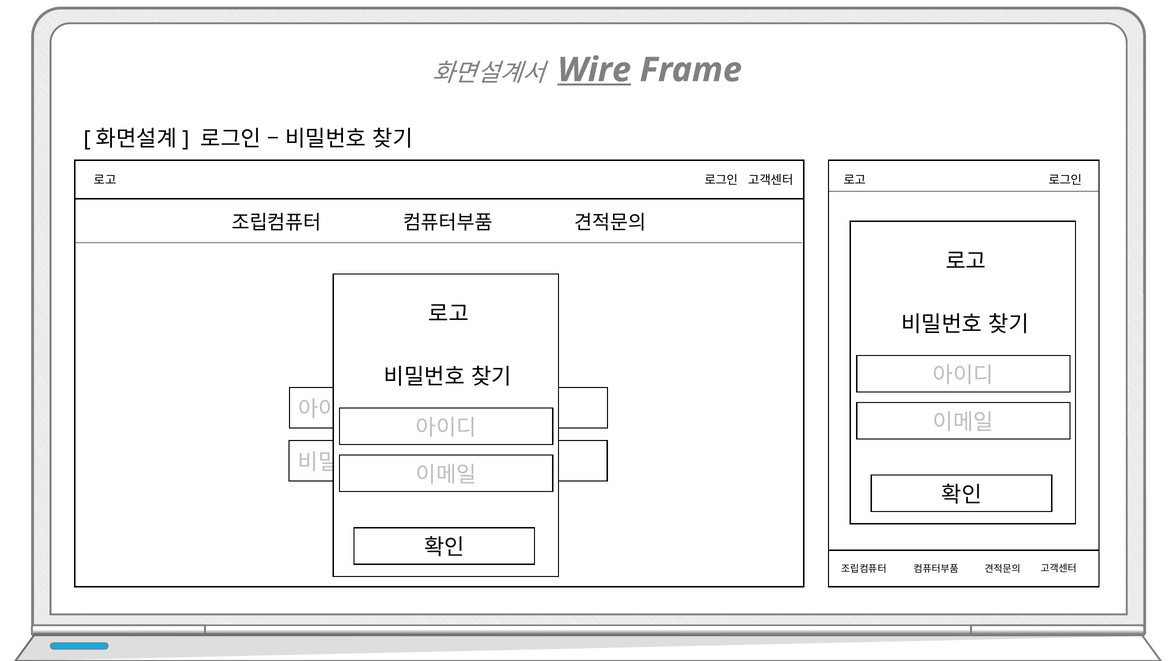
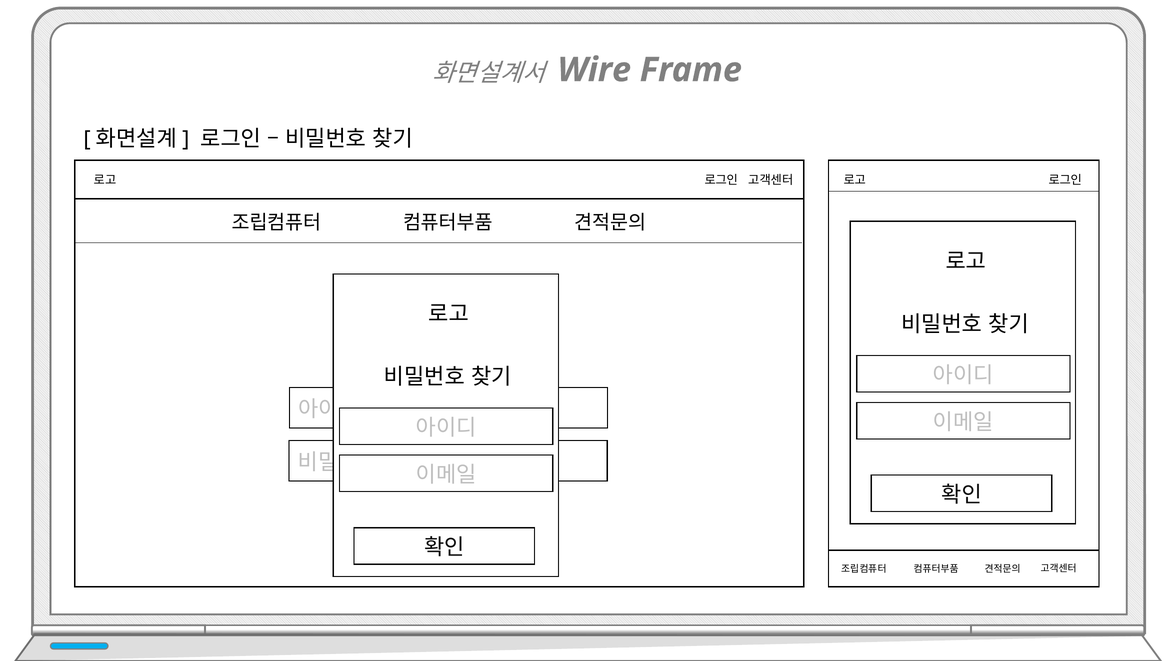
Wire underline: present -> none (594, 70)
